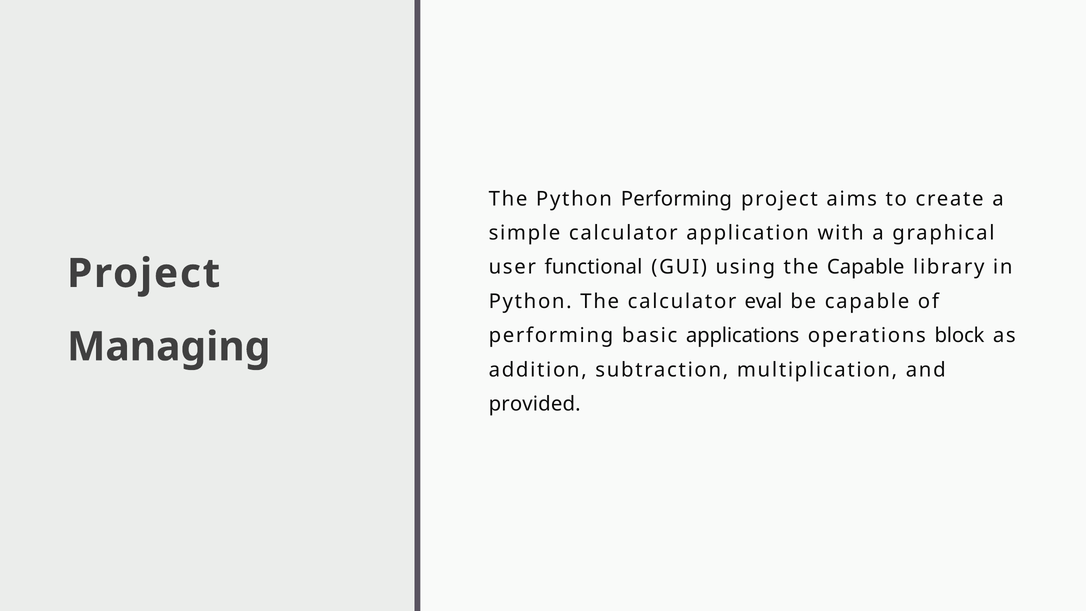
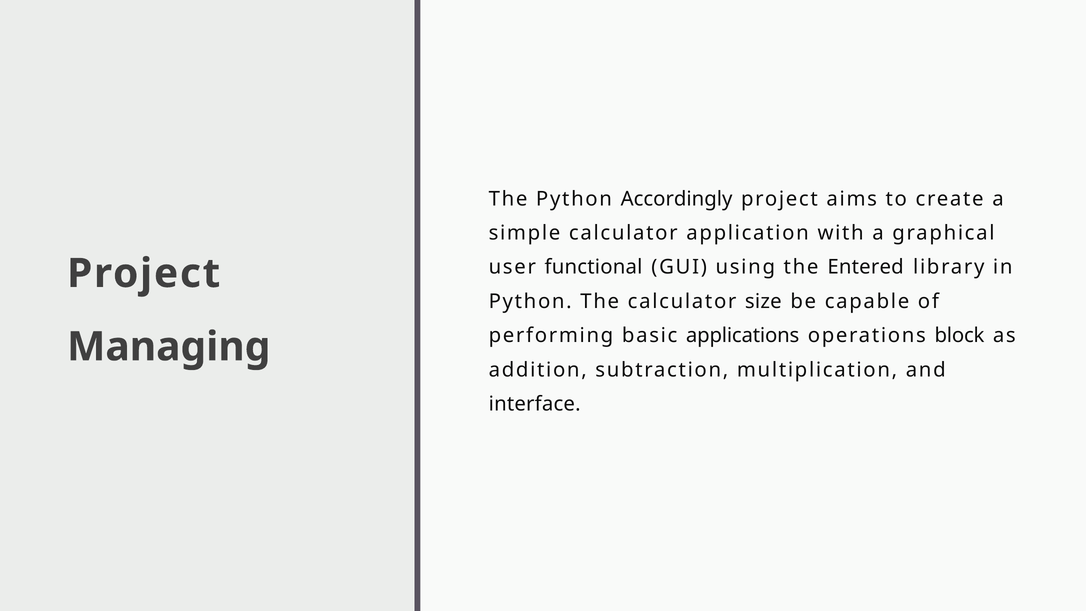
Python Performing: Performing -> Accordingly (677, 199)
the Capable: Capable -> Entered (866, 267)
eval: eval -> size (763, 301)
provided: provided -> interface (535, 404)
